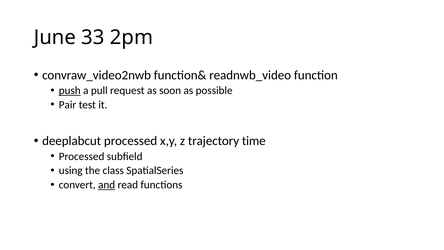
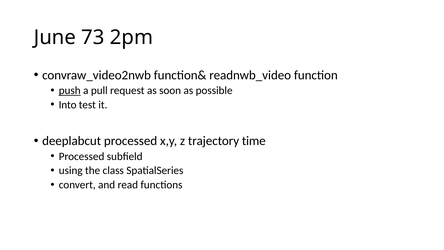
33: 33 -> 73 (93, 37)
Pair: Pair -> Into (68, 105)
and underline: present -> none (107, 185)
